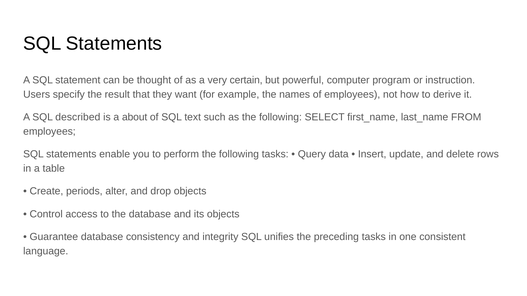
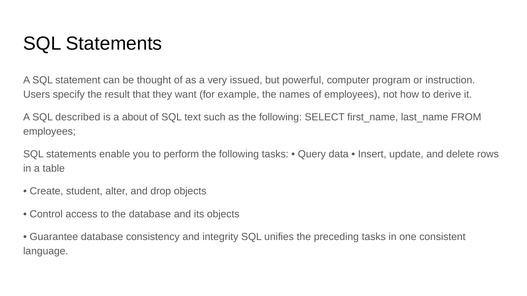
certain: certain -> issued (246, 80)
periods: periods -> student (84, 191)
